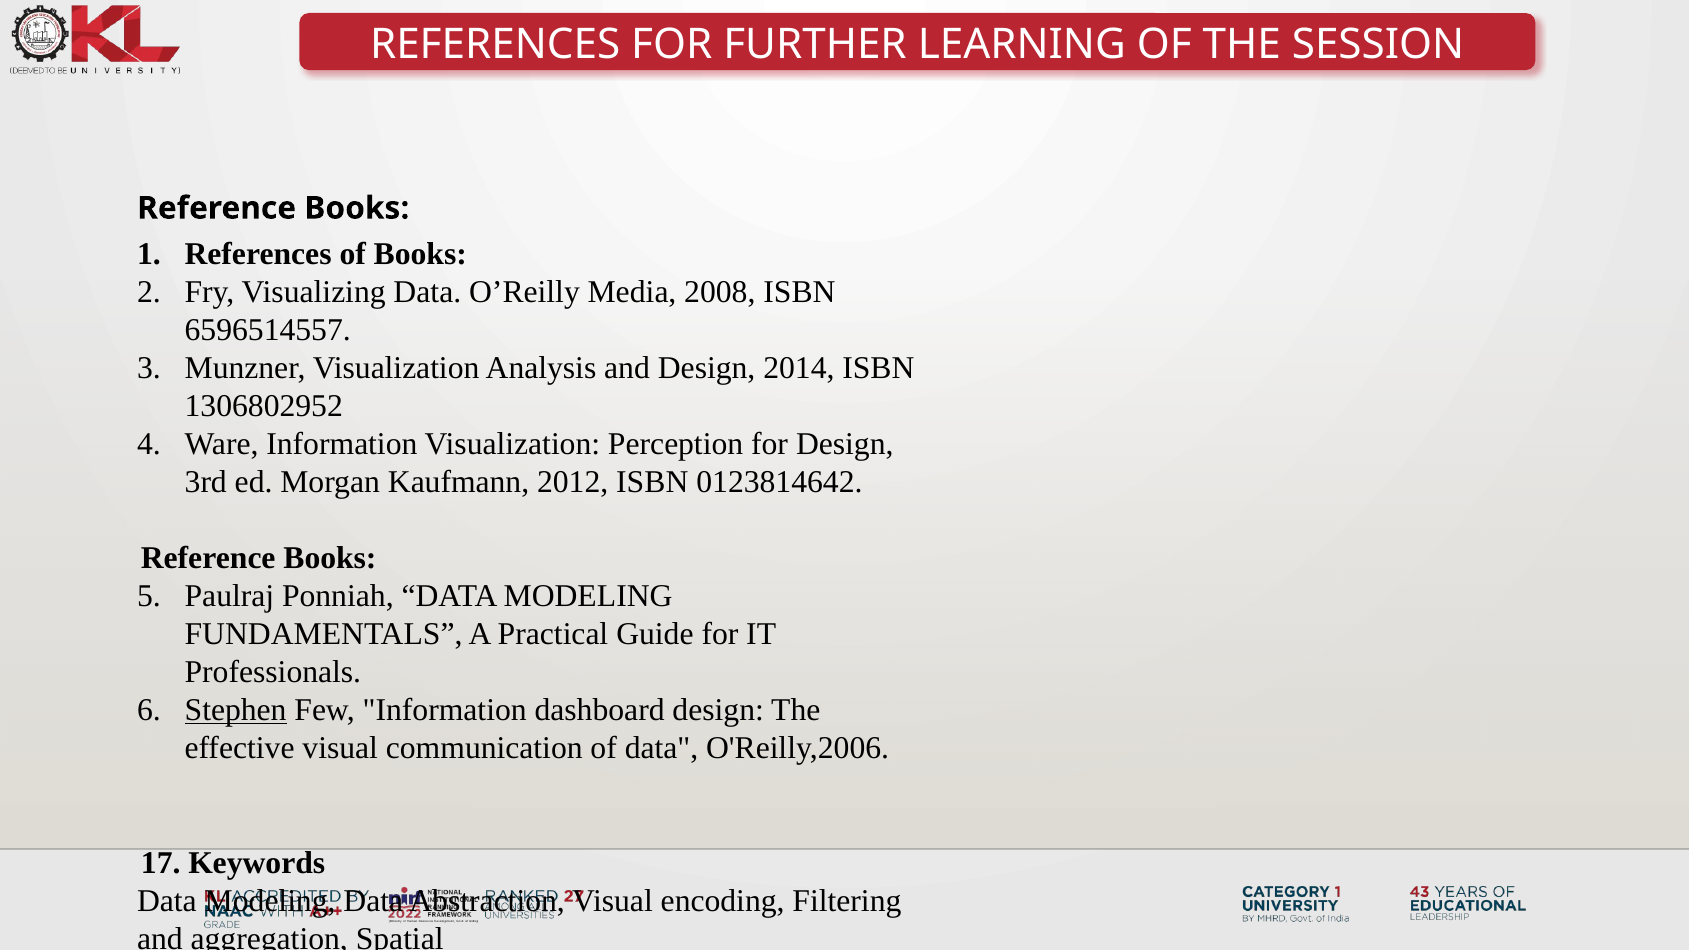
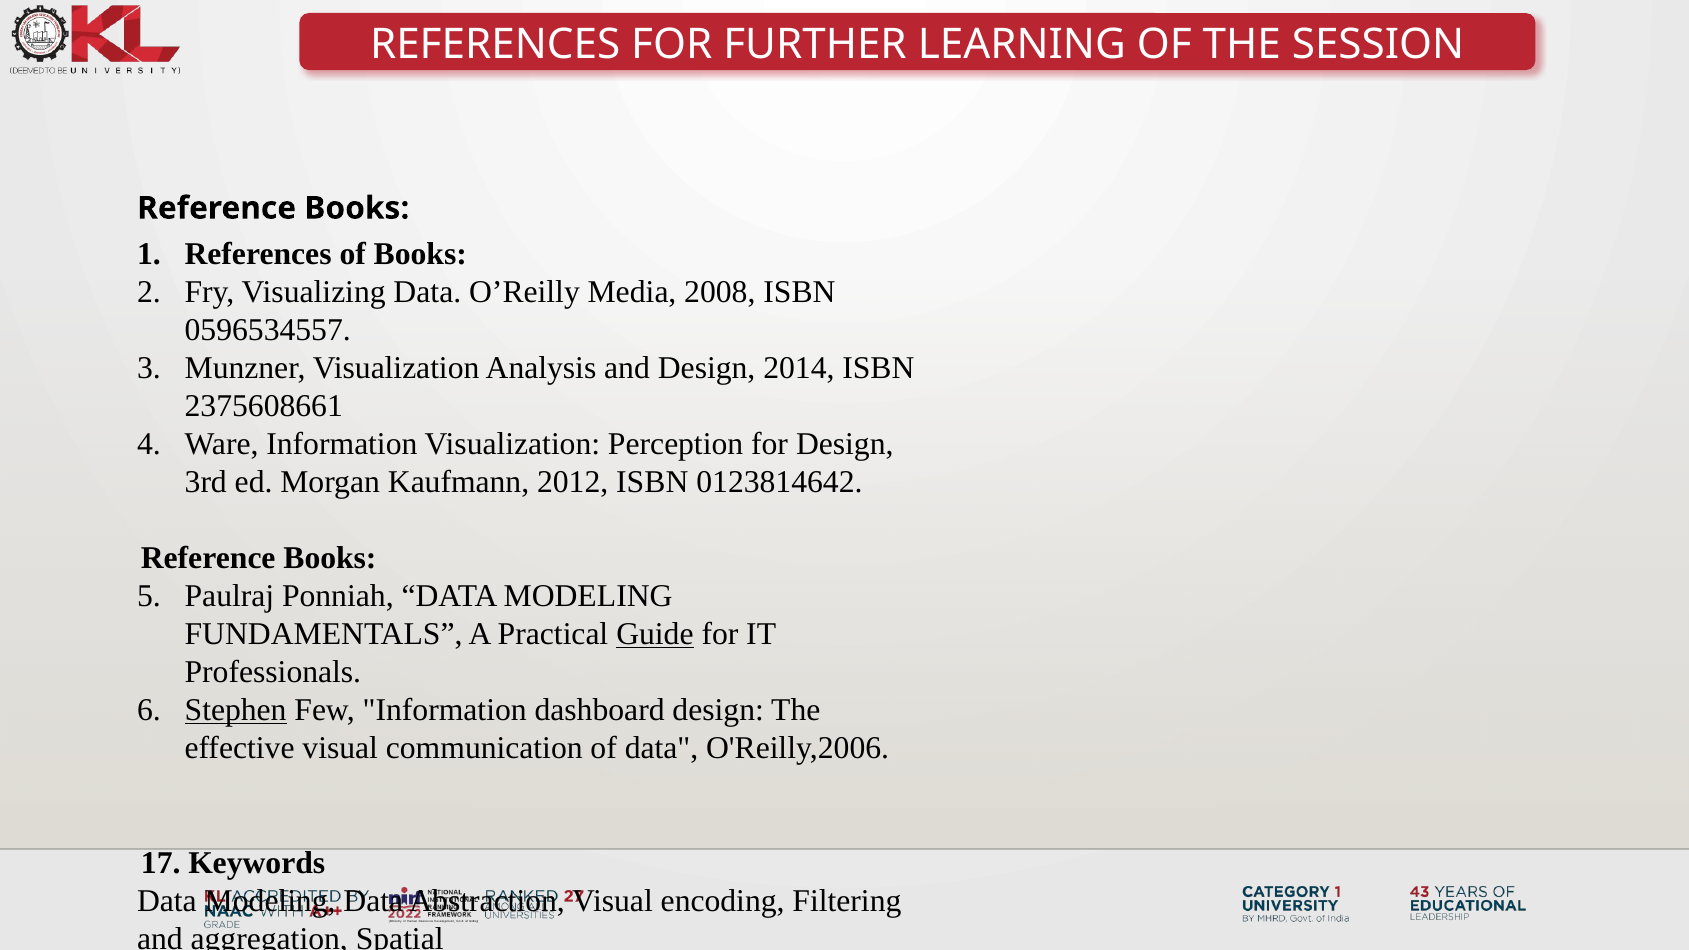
6596514557: 6596514557 -> 0596534557 (268, 330)
1306802952: 1306802952 -> 2375608661 (264, 406)
Guide underline: none -> present (655, 634)
